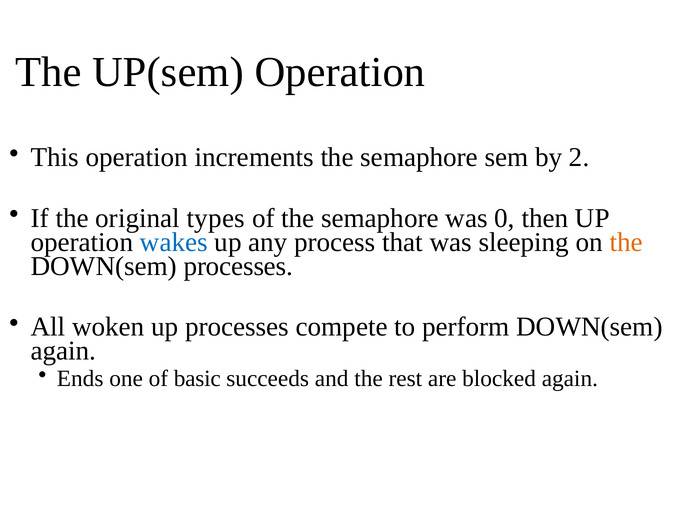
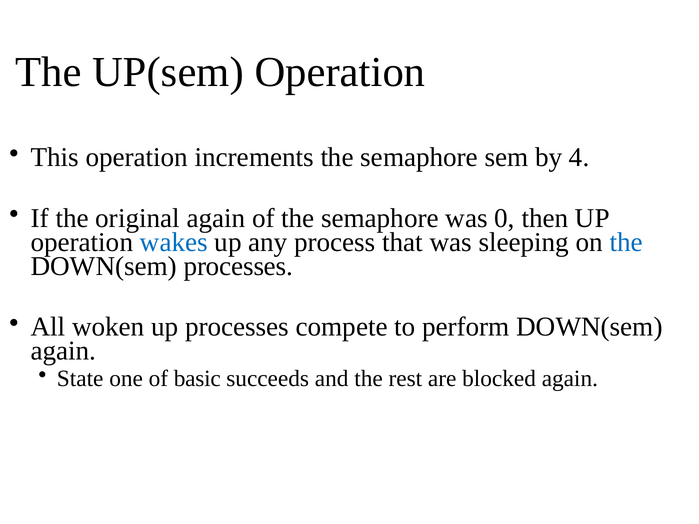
2: 2 -> 4 (579, 158)
original types: types -> again (216, 218)
the colour: orange -> blue (626, 242)
Ends: Ends -> State (80, 379)
